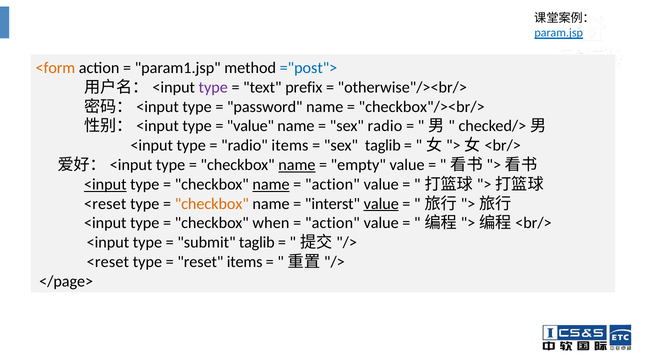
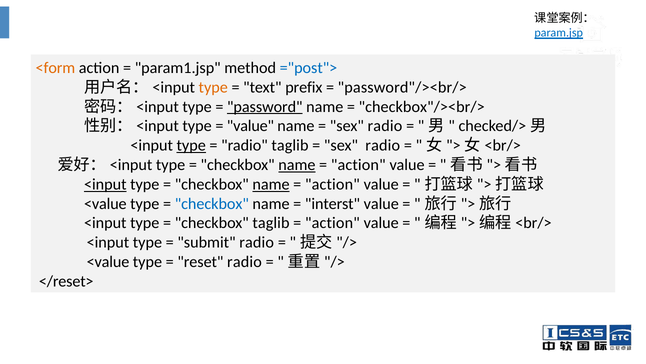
type colour: purple -> orange (213, 87)
otherwise"/><br/>: otherwise"/><br/> -> password"/><br/> (402, 87)
password underline: none -> present (265, 106)
type underline: none -> present (191, 145)
radio items: items -> taglib (290, 145)
taglib: taglib -> radio (383, 145)
empty: empty -> action (358, 165)
<reset: <reset -> <value (105, 203)
checkbox colour: orange -> blue (212, 203)
value underline: present -> none (381, 203)
checkbox when: when -> taglib (271, 223)
submit taglib: taglib -> radio (257, 242)
<reset: <reset -> <value (108, 262)
reset items: items -> radio (244, 262)
</page>: </page> -> </reset> (66, 281)
